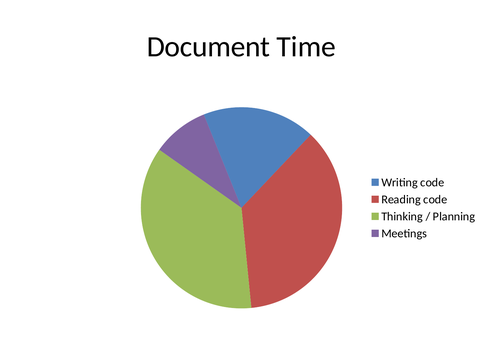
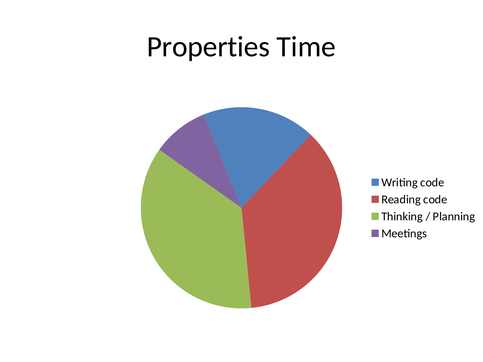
Document: Document -> Properties (208, 47)
